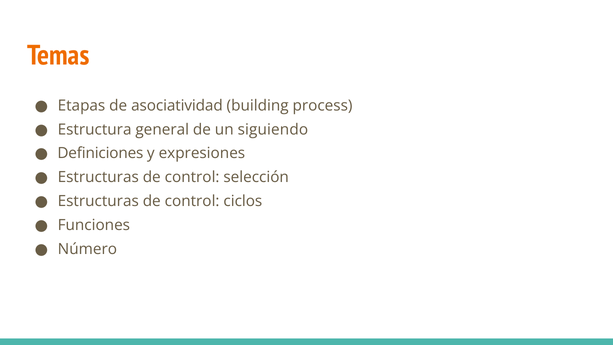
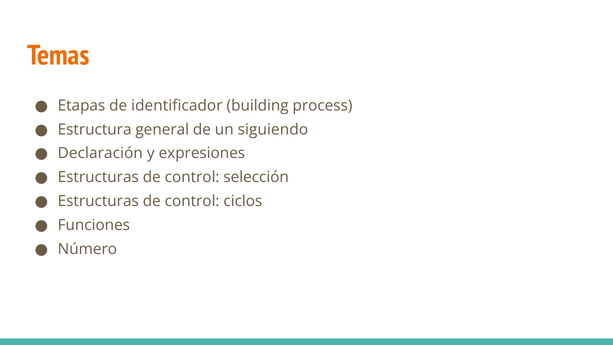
asociatividad: asociatividad -> identificador (177, 105)
Definiciones: Definiciones -> Declaración (100, 153)
